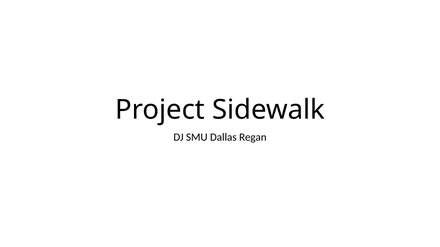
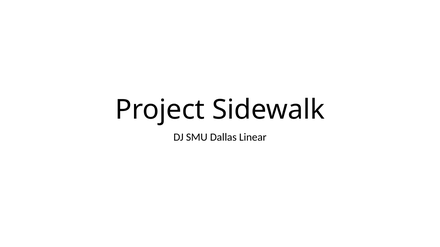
Regan: Regan -> Linear (253, 138)
